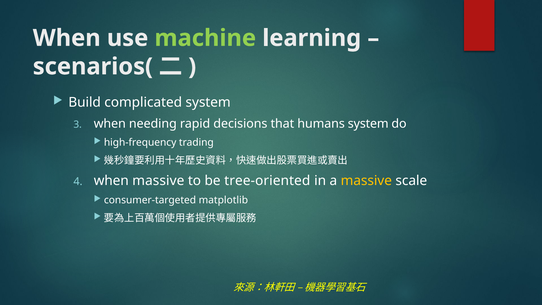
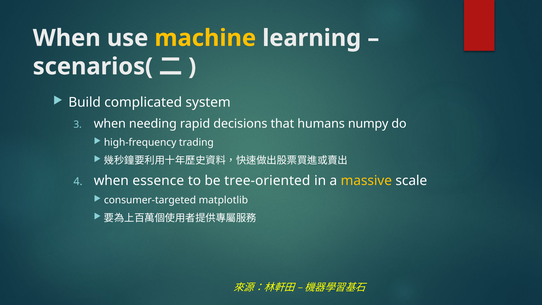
machine colour: light green -> yellow (205, 38)
humans system: system -> numpy (368, 124)
when massive: massive -> essence (158, 181)
